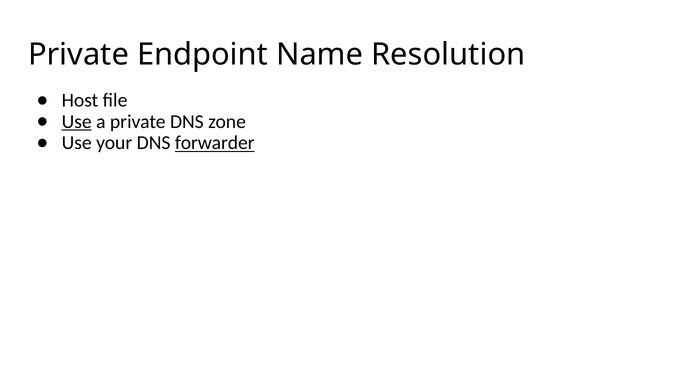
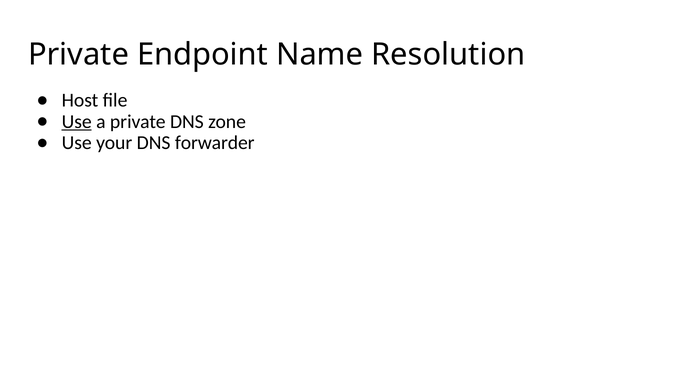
forwarder underline: present -> none (215, 143)
